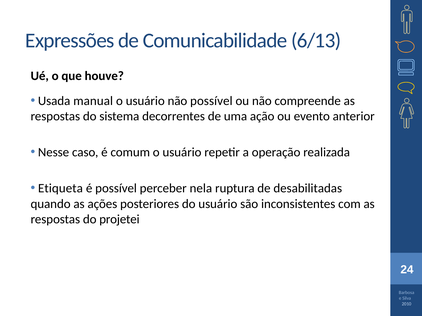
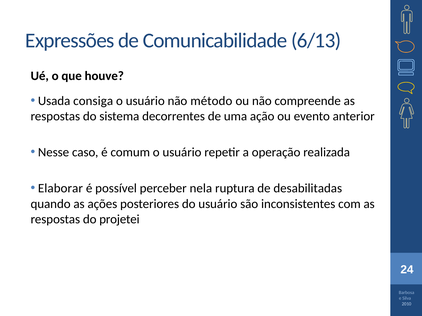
manual: manual -> consiga (93, 101)
não possível: possível -> método (211, 101)
Etiqueta: Etiqueta -> Elaborar (60, 189)
